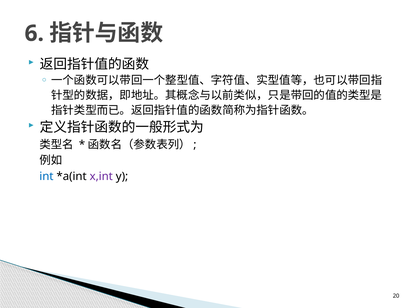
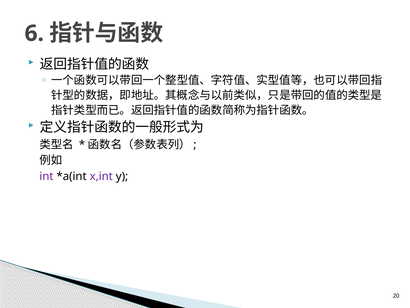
int colour: blue -> purple (46, 176)
